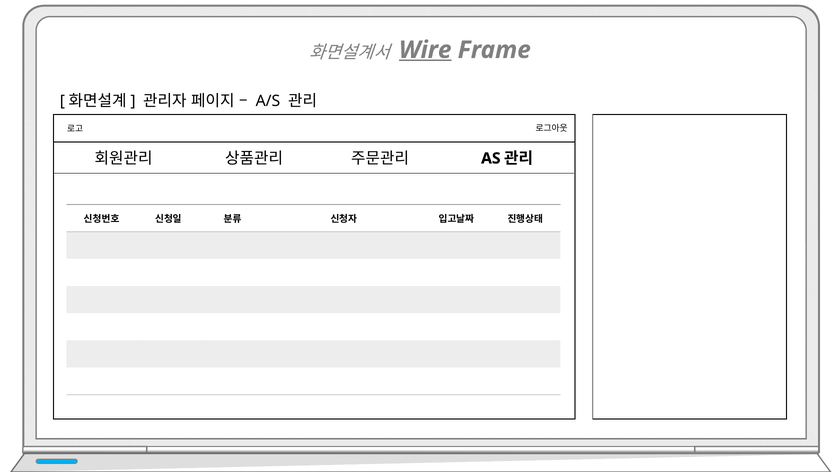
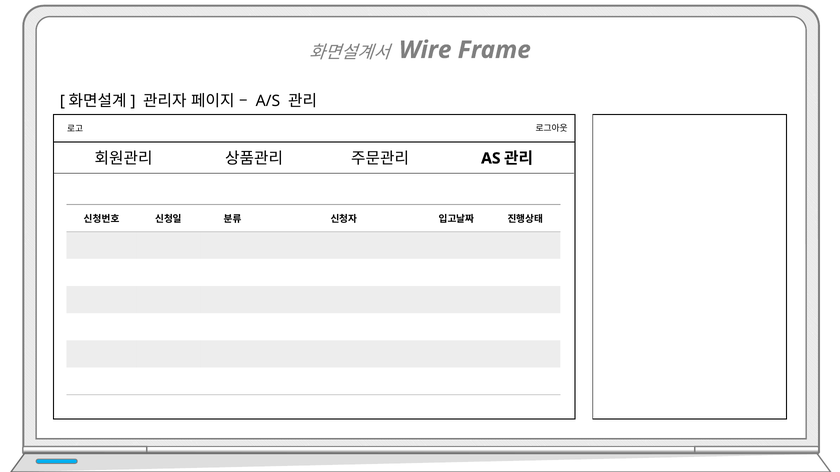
Wire underline: present -> none (425, 50)
